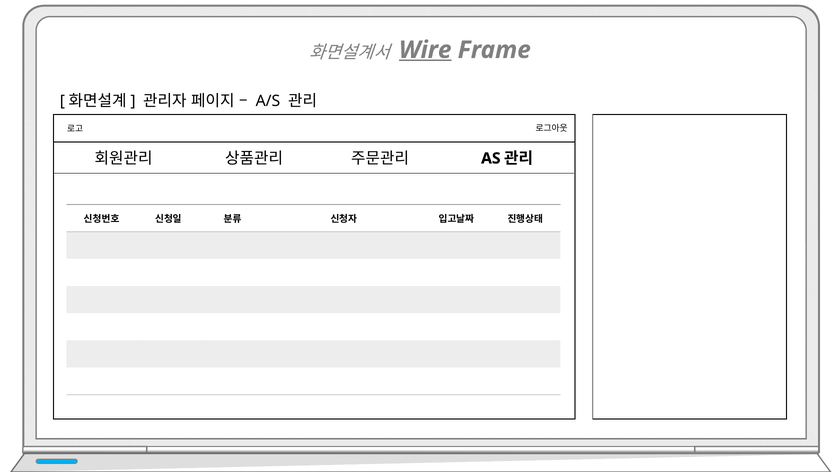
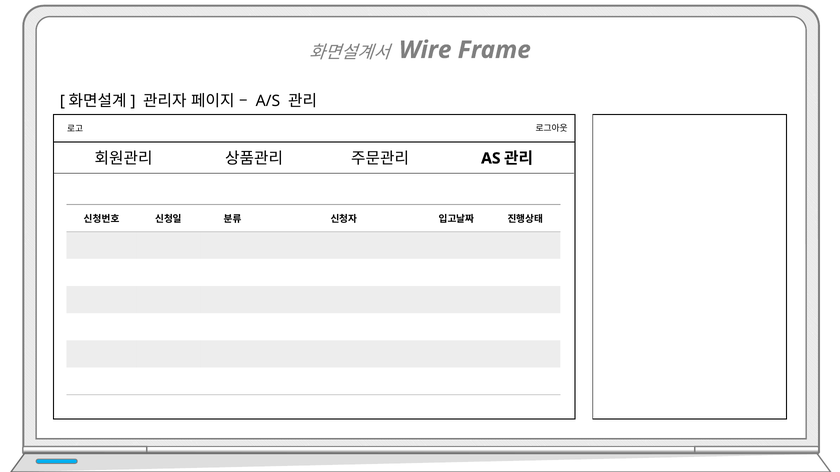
Wire underline: present -> none (425, 50)
